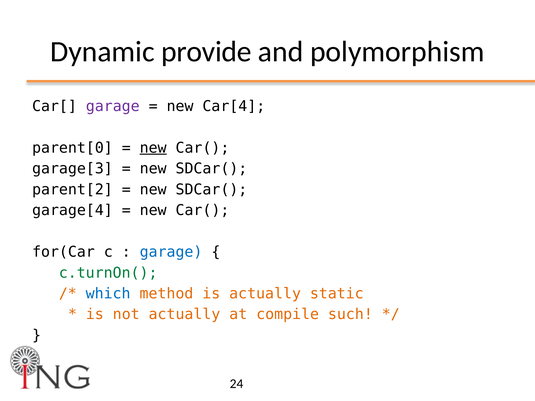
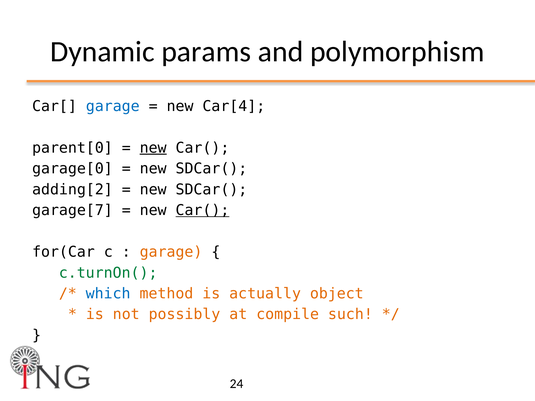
provide: provide -> params (206, 52)
garage colour: purple -> blue (113, 106)
garage[3: garage[3 -> garage[0 (72, 169)
parent[2: parent[2 -> adding[2 (72, 190)
garage[4: garage[4 -> garage[7 (72, 210)
Car( underline: none -> present (202, 210)
garage colour: blue -> orange (171, 252)
static: static -> object (337, 294)
not actually: actually -> possibly (184, 315)
